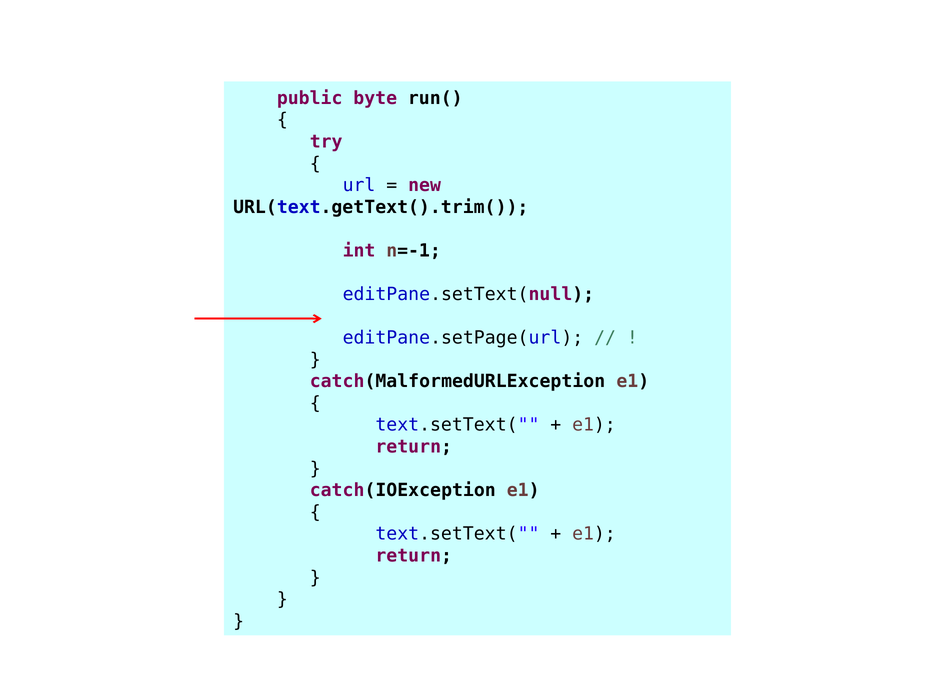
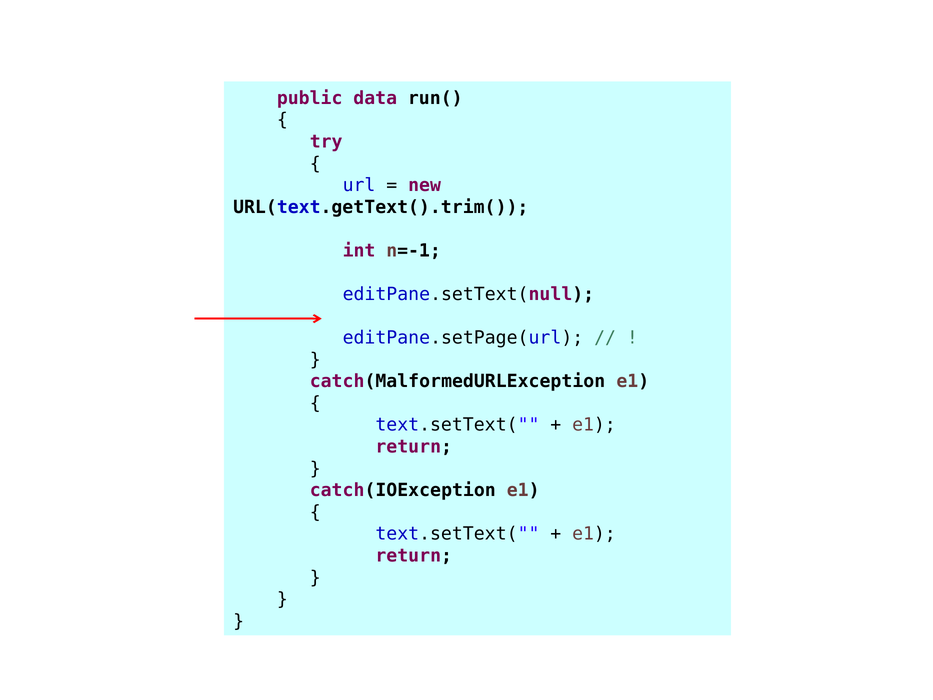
byte: byte -> data (375, 98)
